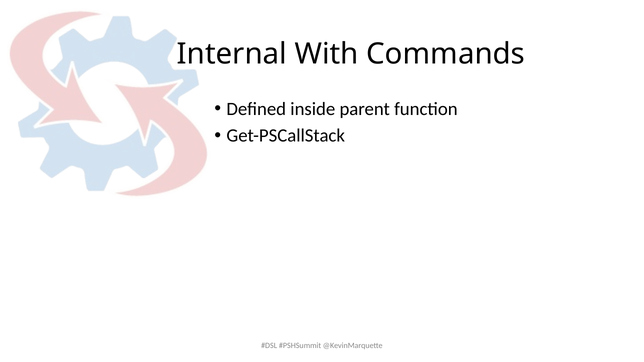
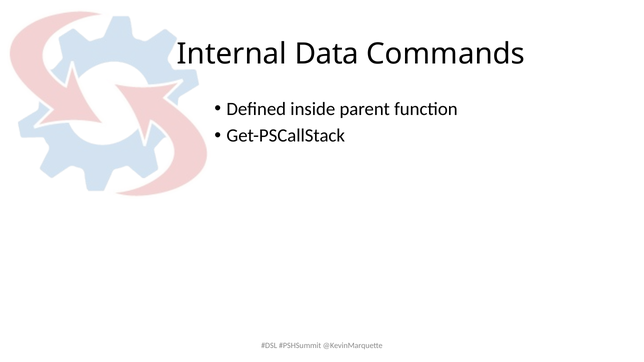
With: With -> Data (327, 54)
